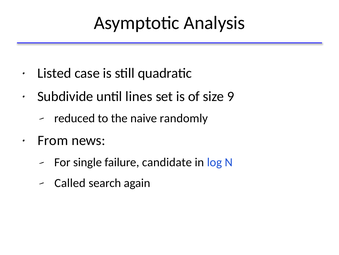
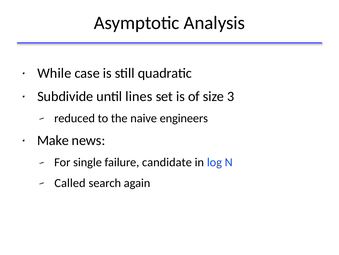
Listed: Listed -> While (54, 73)
9: 9 -> 3 (231, 96)
randomly: randomly -> engineers (184, 118)
From: From -> Make (53, 140)
